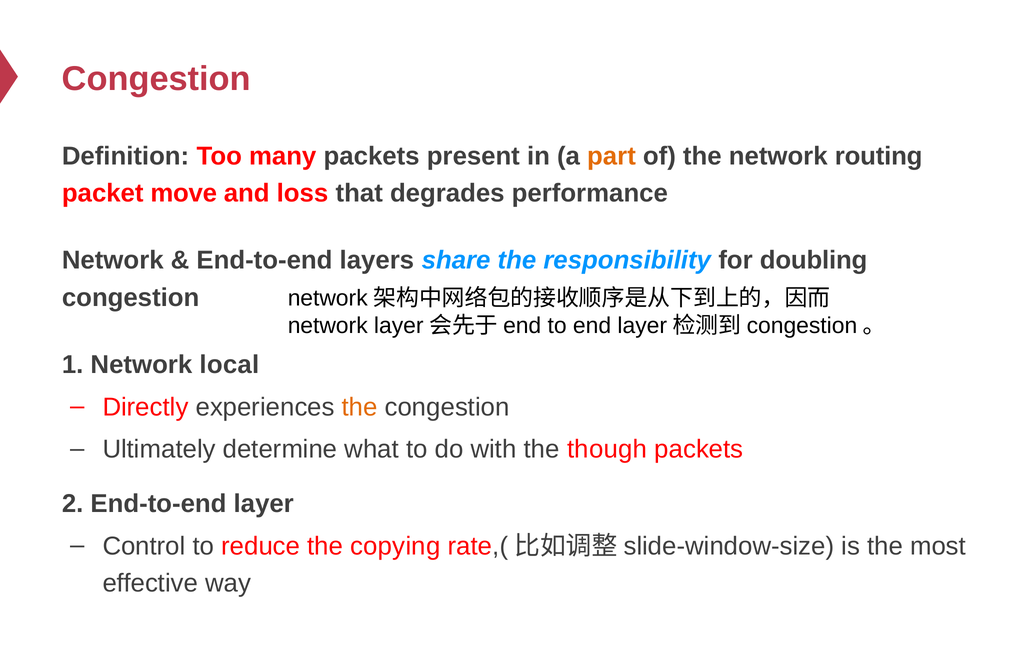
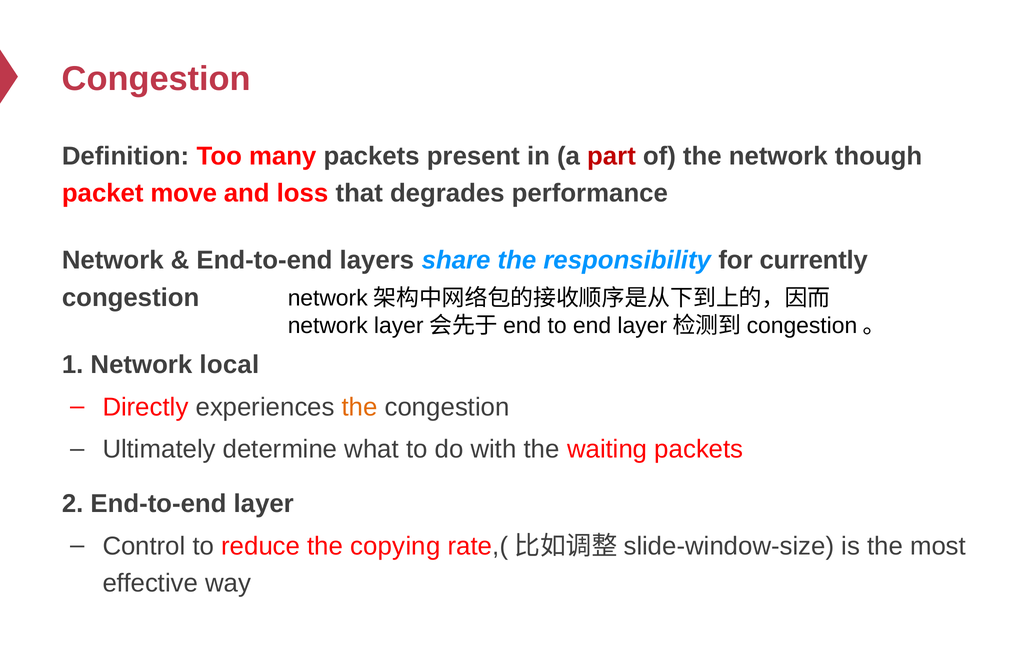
part colour: orange -> red (611, 156)
routing: routing -> though (879, 156)
doubling: doubling -> currently (814, 260)
though: though -> waiting (607, 449)
